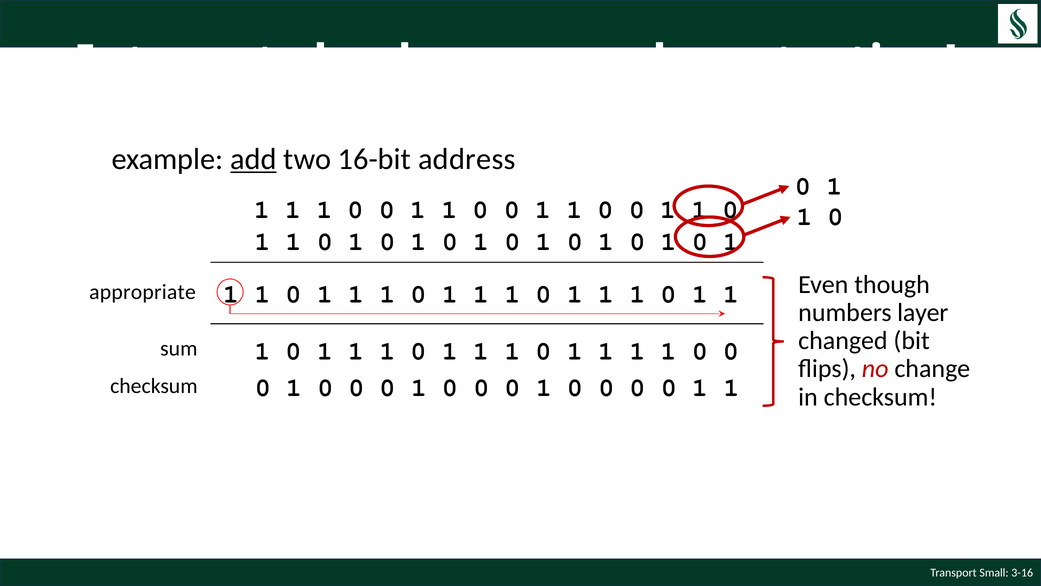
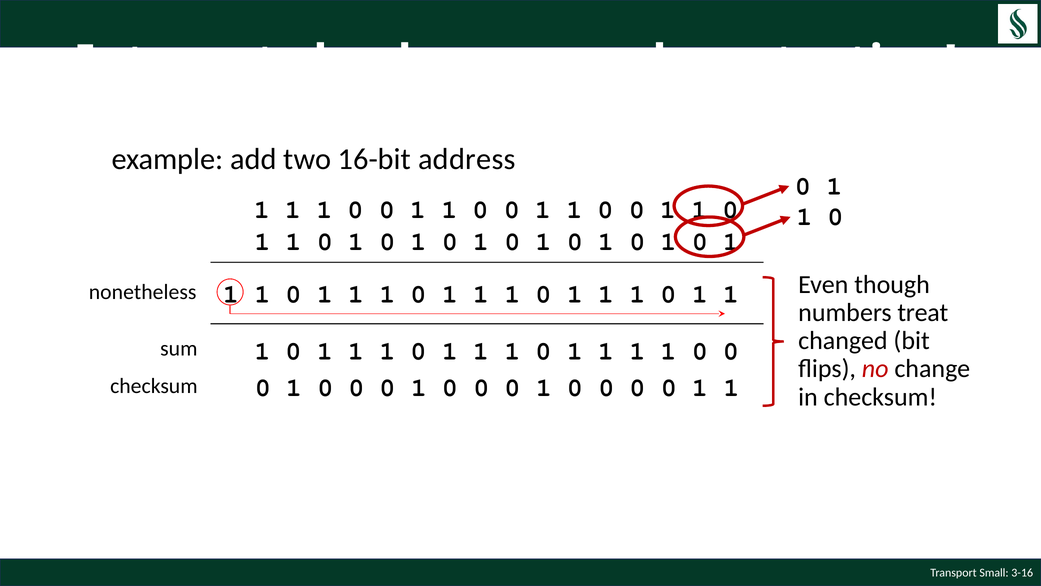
add underline: present -> none (254, 159)
appropriate: appropriate -> nonetheless (143, 292)
layer: layer -> treat (923, 312)
